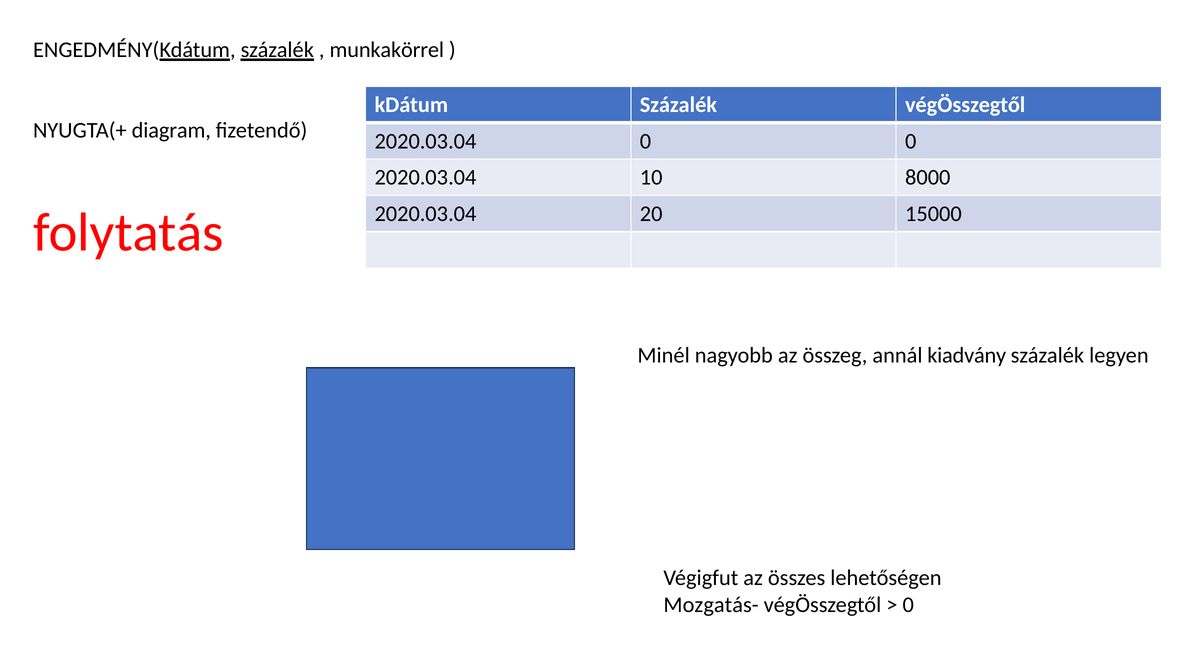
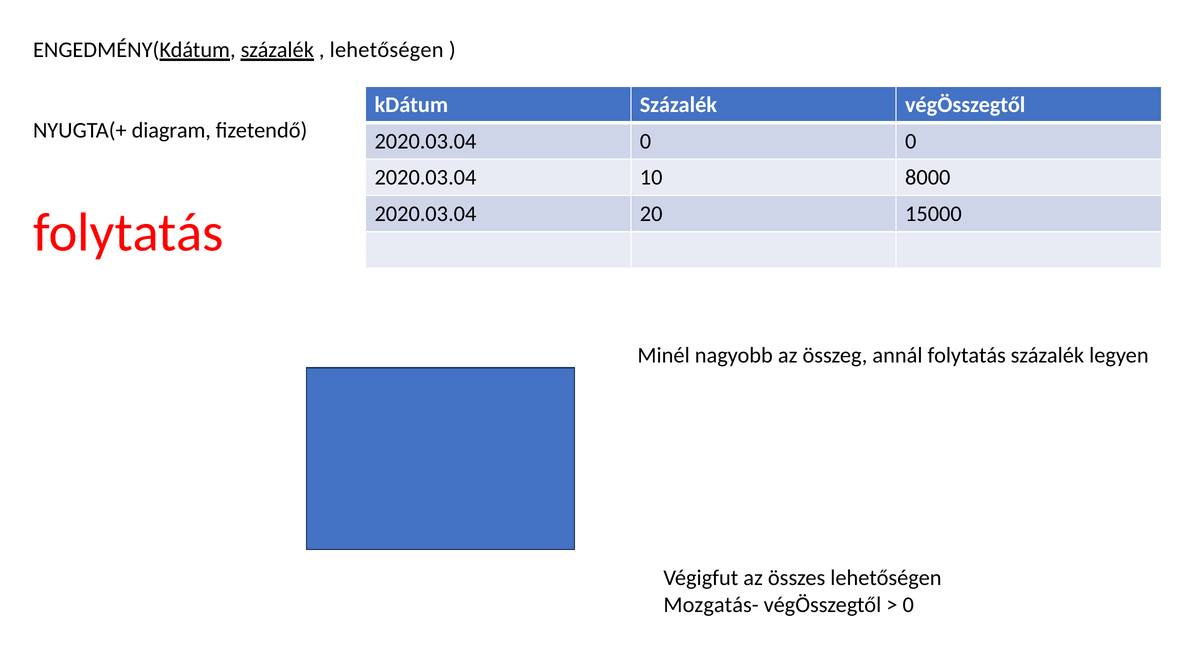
munkakörrel: munkakörrel -> lehetőségen (387, 50)
annál kiadvány: kiadvány -> folytatás (967, 355)
